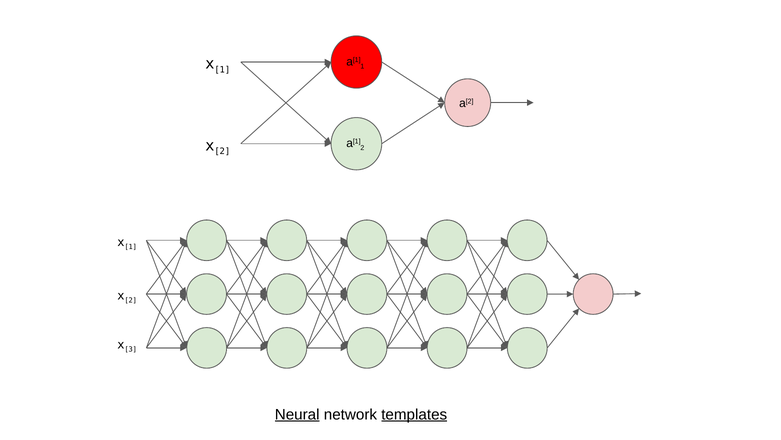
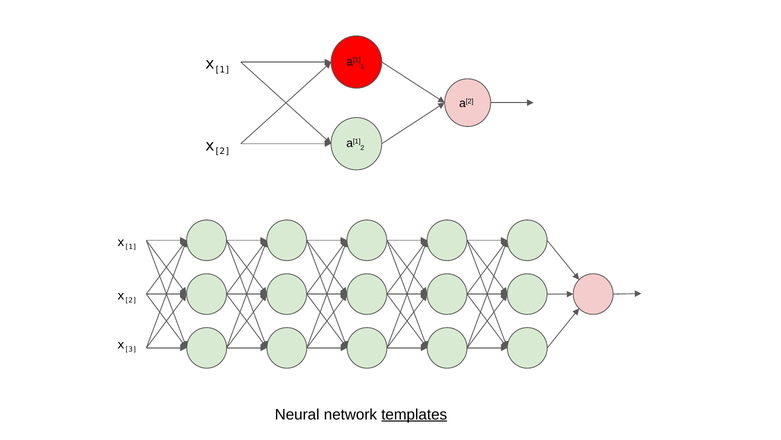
Neural underline: present -> none (297, 414)
